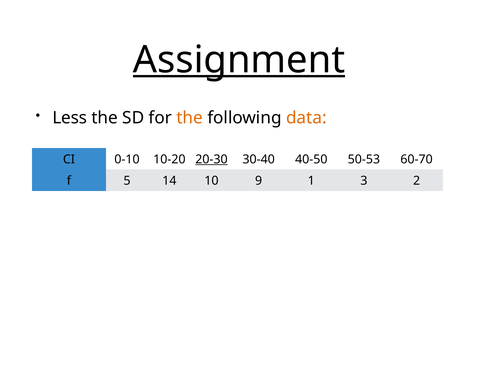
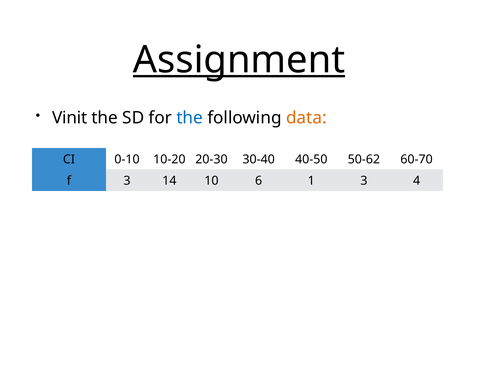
Less: Less -> Vinit (70, 118)
the colour: orange -> blue (190, 118)
20-30 underline: present -> none (211, 159)
50-53: 50-53 -> 50-62 (364, 159)
f 5: 5 -> 3 (127, 181)
9: 9 -> 6 (259, 181)
2: 2 -> 4 (417, 181)
